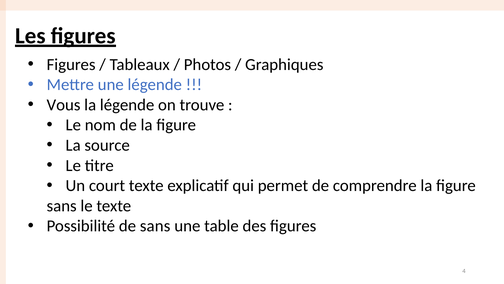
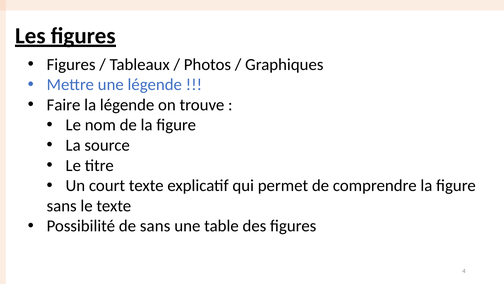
Vous: Vous -> Faire (64, 105)
